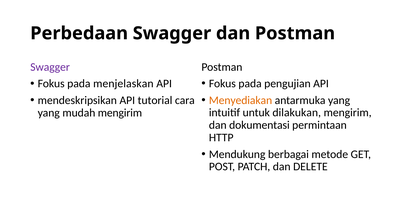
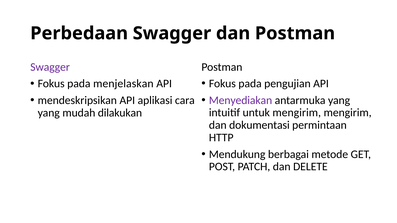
Menyediakan colour: orange -> purple (241, 100)
tutorial: tutorial -> aplikasi (155, 100)
untuk dilakukan: dilakukan -> mengirim (297, 113)
mudah mengirim: mengirim -> dilakukan (120, 113)
